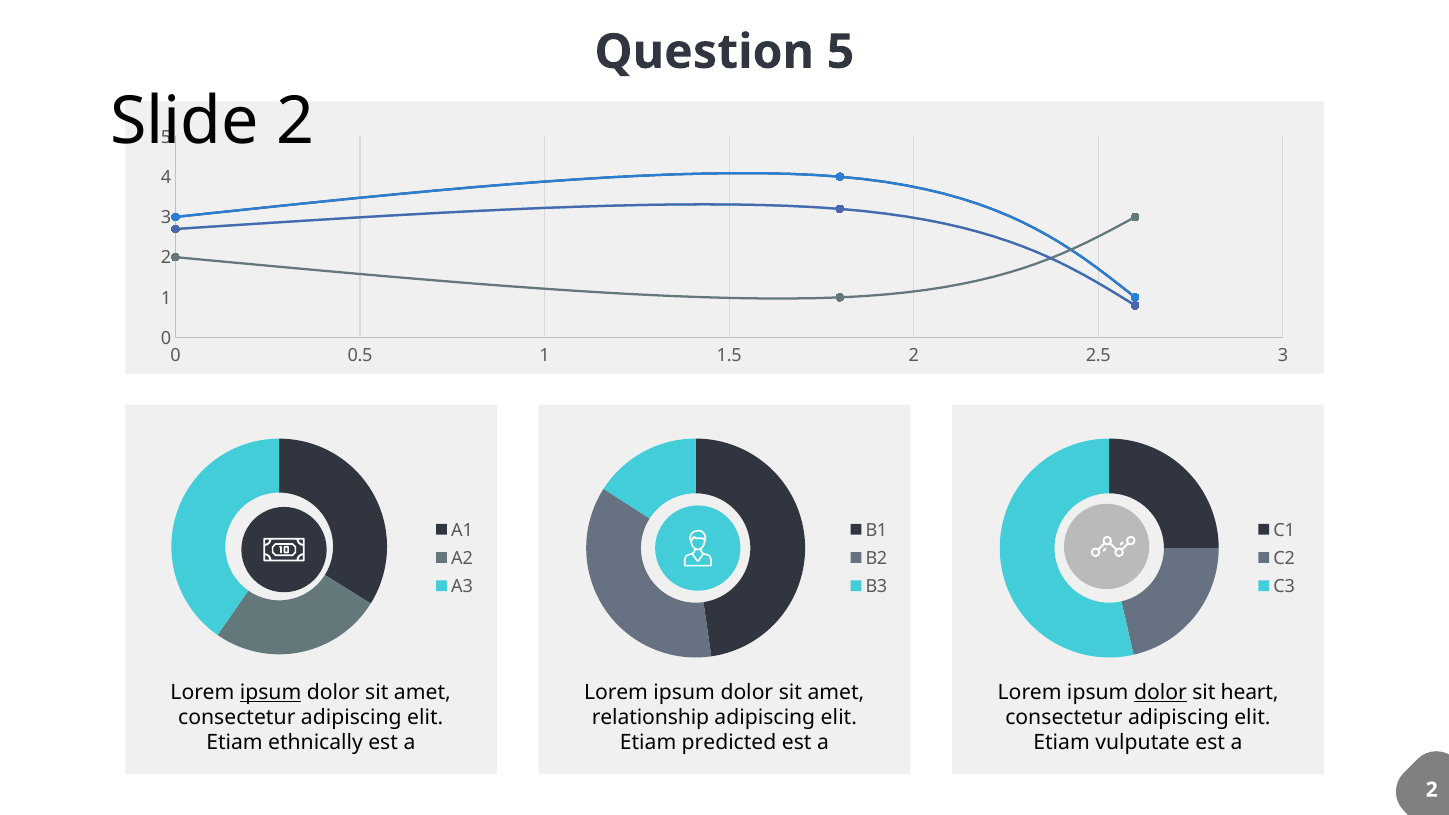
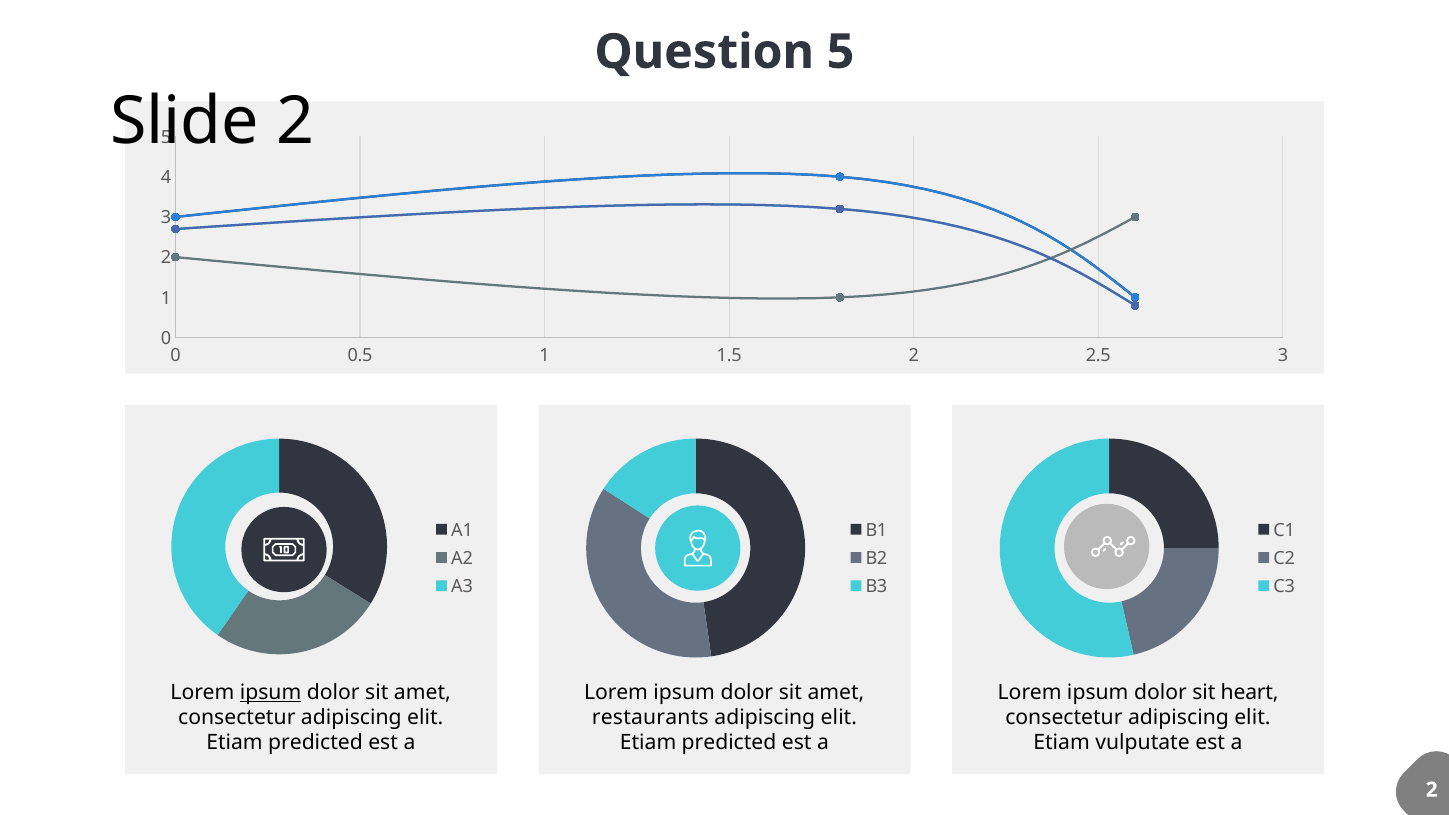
dolor underline: present -> none (1160, 692)
relationship: relationship -> restaurants (650, 718)
ethnically: ethnically -> predicted (315, 743)
